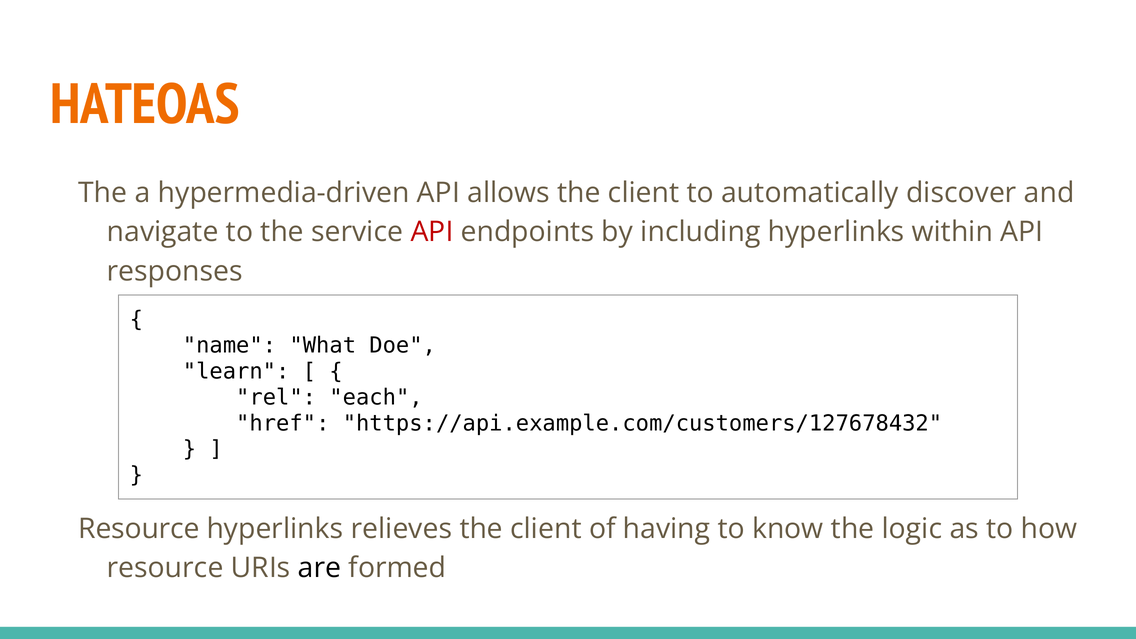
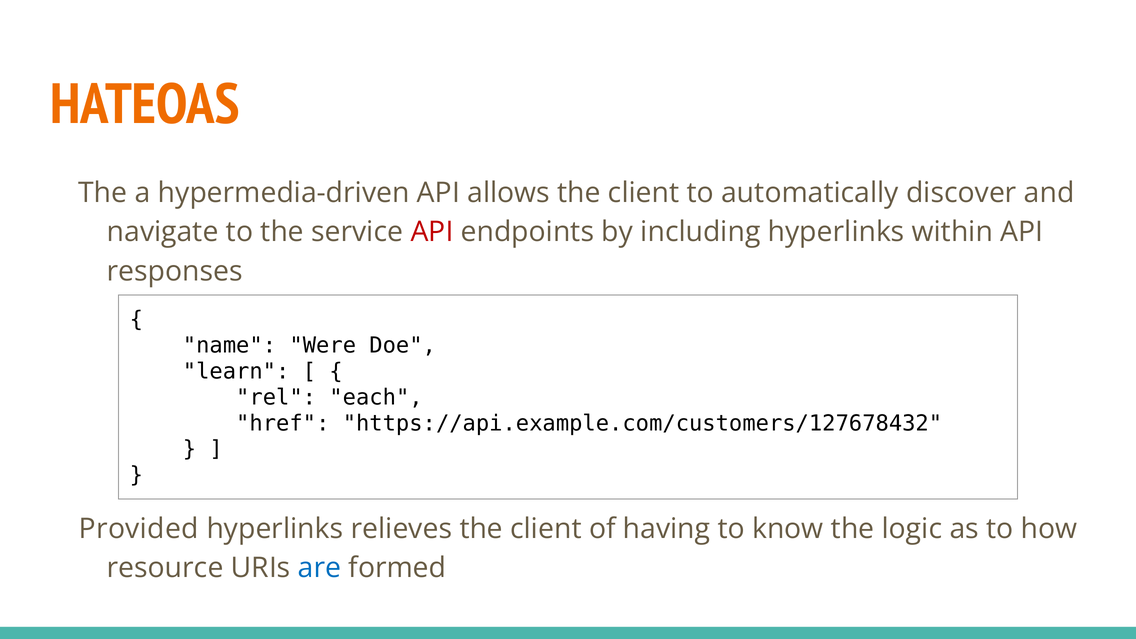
What: What -> Were (323, 345)
Resource: Resource -> Provided (139, 529)
are colour: black -> blue (319, 568)
